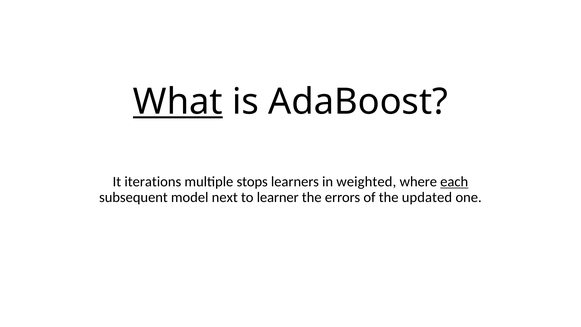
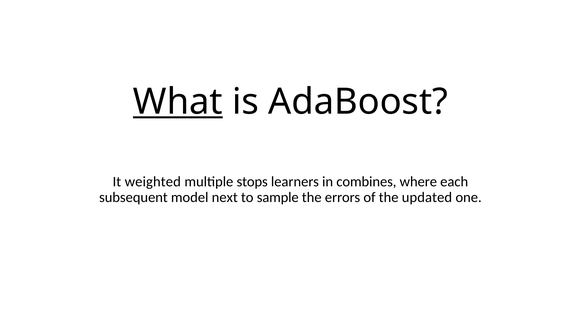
iterations: iterations -> weighted (153, 182)
weighted: weighted -> combines (366, 182)
each underline: present -> none (454, 182)
learner: learner -> sample (278, 197)
